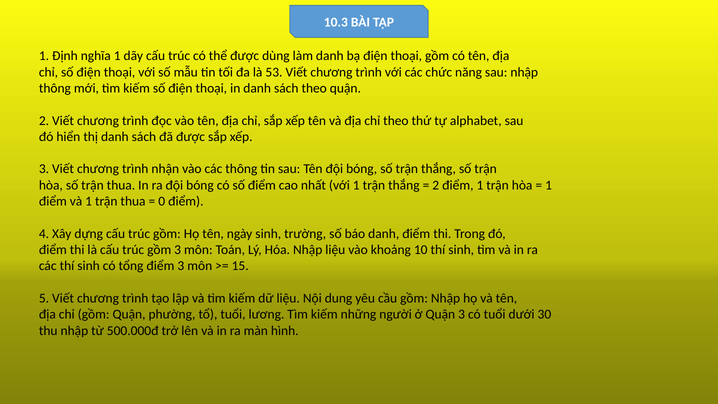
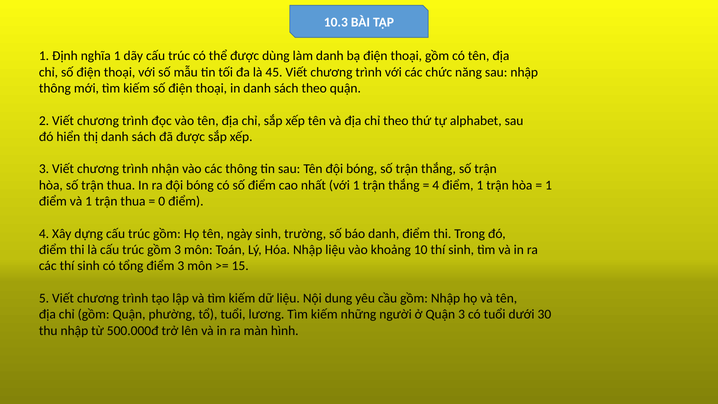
53: 53 -> 45 (274, 72)
2: 2 -> 4 (436, 185)
